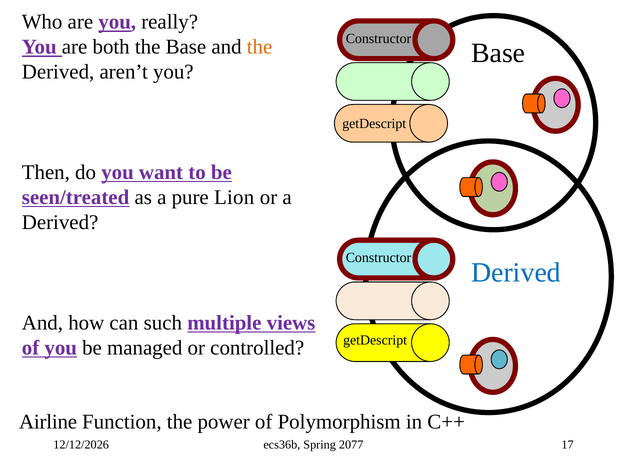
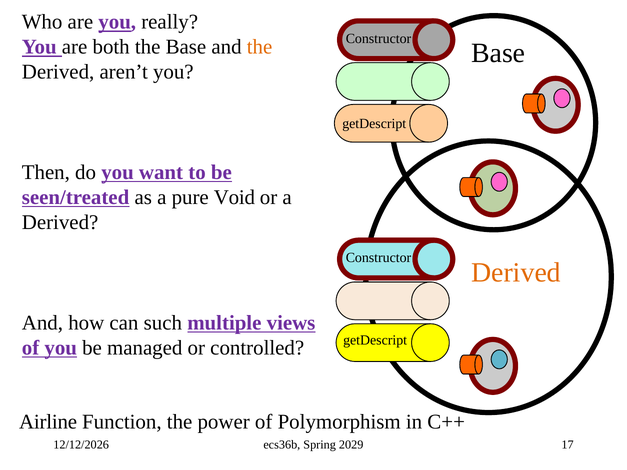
Lion: Lion -> Void (234, 198)
Derived colour: blue -> orange (516, 273)
2077: 2077 -> 2029 (351, 445)
